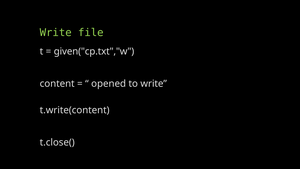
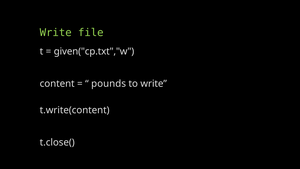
opened: opened -> pounds (109, 83)
